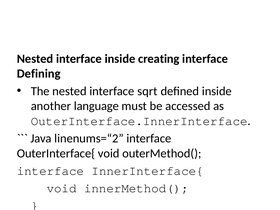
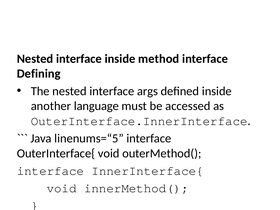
inside creating: creating -> method (159, 59)
sqrt: sqrt -> args (147, 91)
linenums=“2: linenums=“2 -> linenums=“5 (89, 138)
